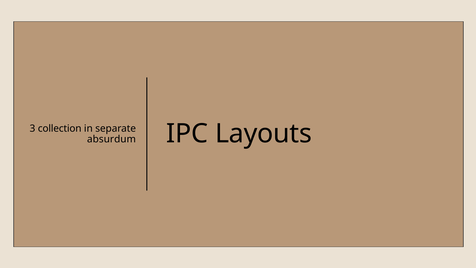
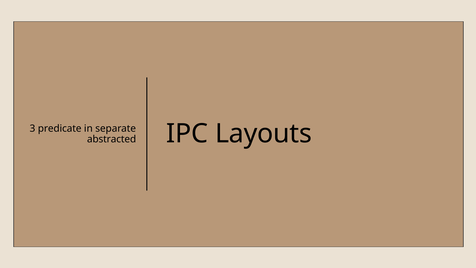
collection: collection -> predicate (60, 128)
absurdum: absurdum -> abstracted (112, 139)
